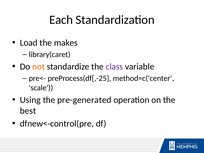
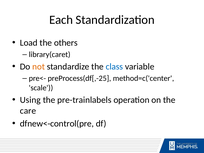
makes: makes -> others (66, 43)
class colour: purple -> blue (114, 67)
pre-generated: pre-generated -> pre-trainlabels (84, 100)
best: best -> care (28, 111)
